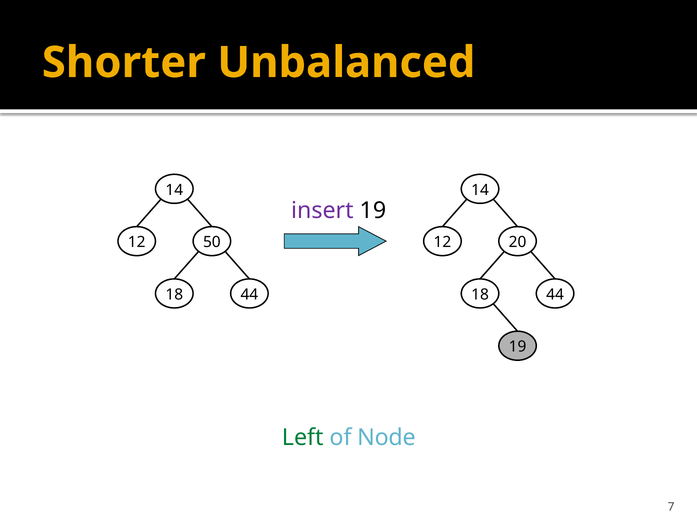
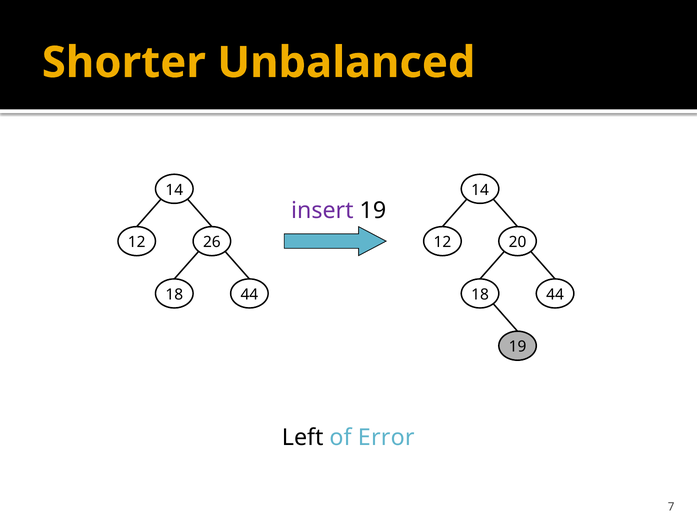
50: 50 -> 26 (212, 242)
Left colour: green -> black (303, 437)
Node: Node -> Error (386, 437)
